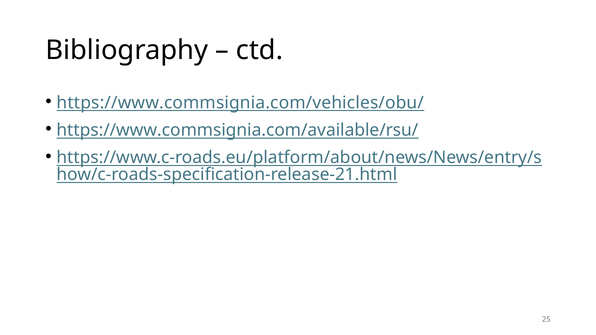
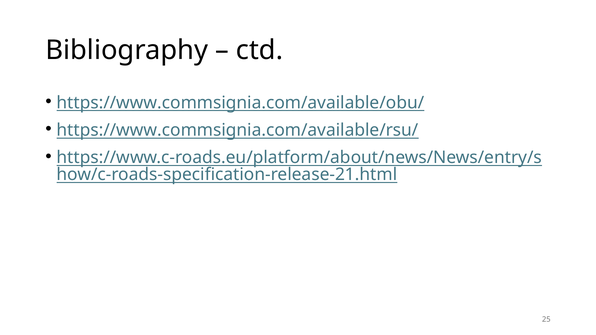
https://www.commsignia.com/vehicles/obu/: https://www.commsignia.com/vehicles/obu/ -> https://www.commsignia.com/available/obu/ (240, 103)
